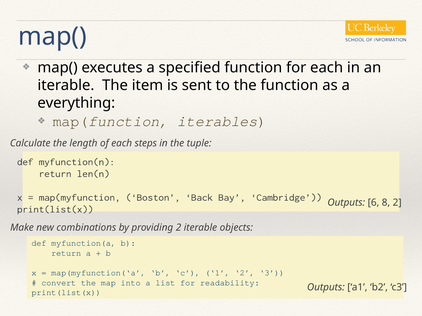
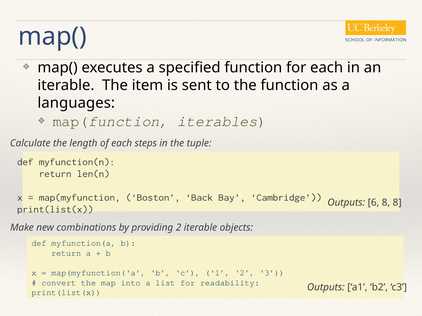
everything: everything -> languages (76, 103)
8 2: 2 -> 8 (397, 203)
